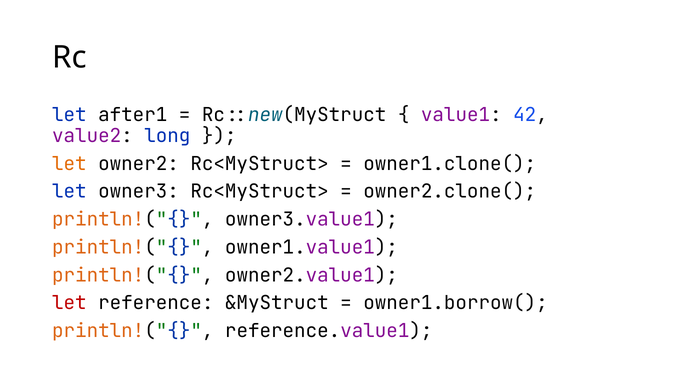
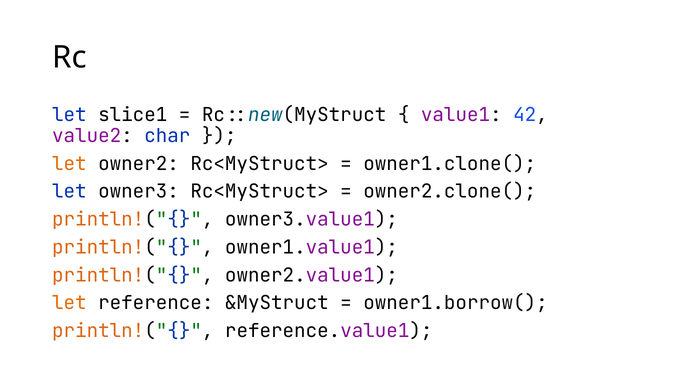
after1: after1 -> slice1 (133, 115)
long: long -> char (167, 136)
let colour: red -> orange (69, 303)
